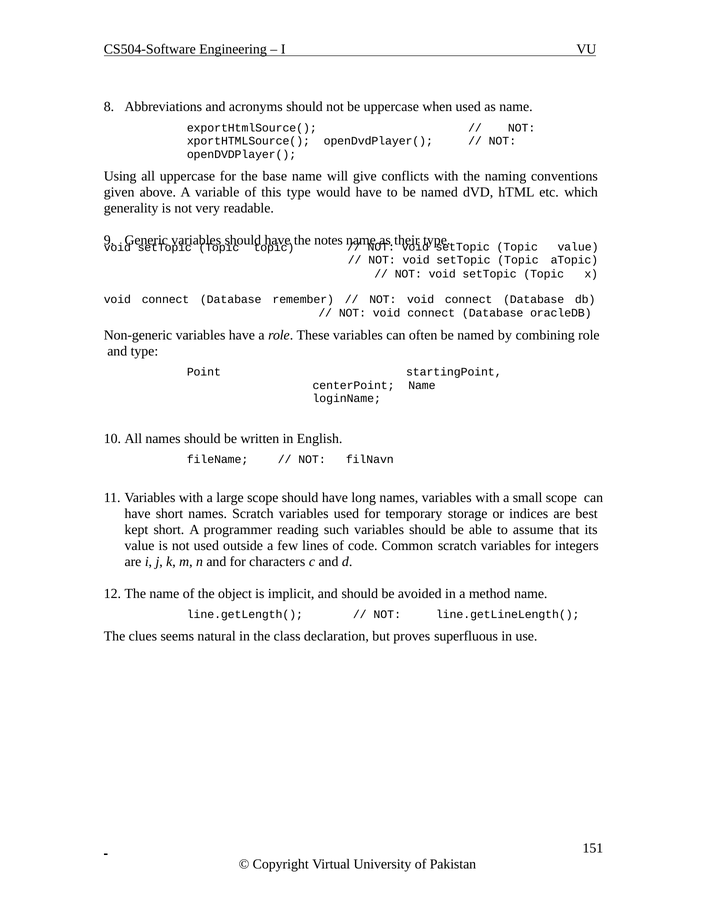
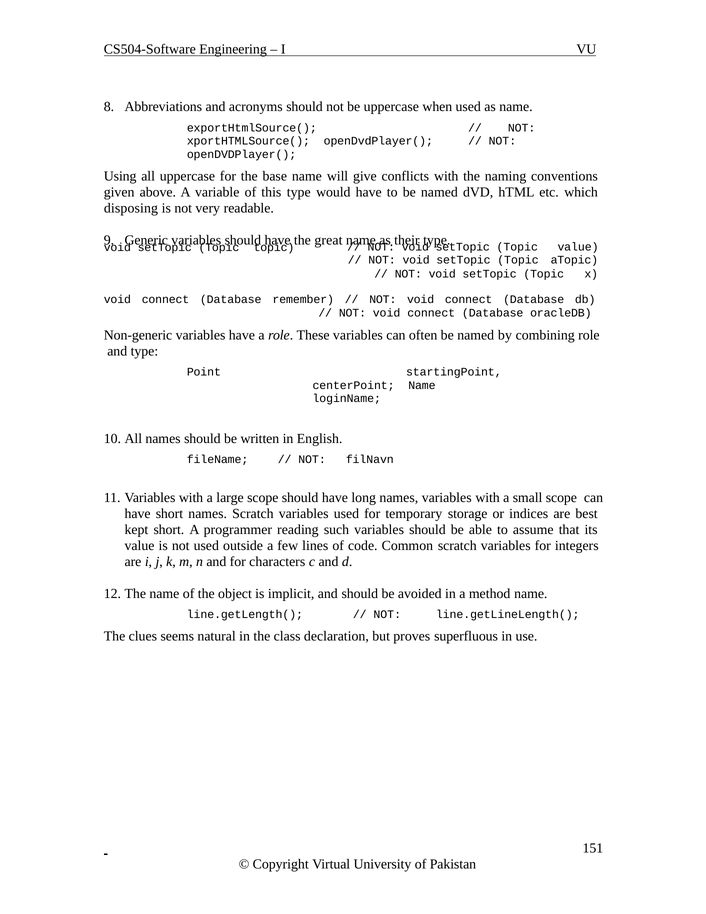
generality: generality -> disposing (131, 208)
notes: notes -> great (328, 240)
